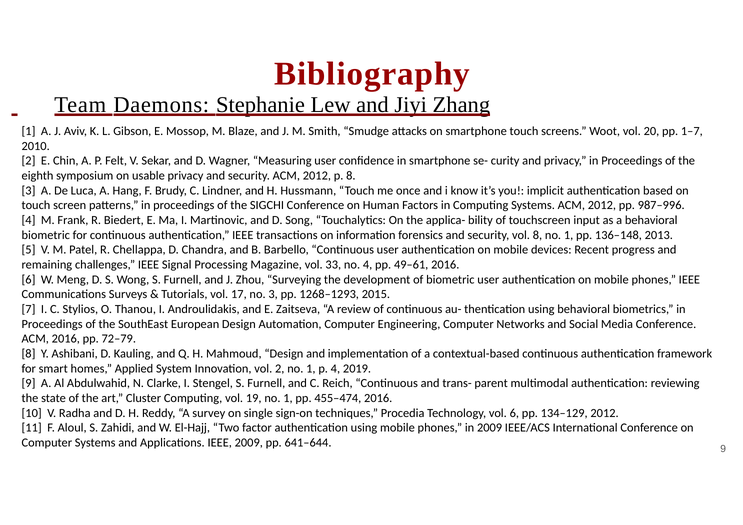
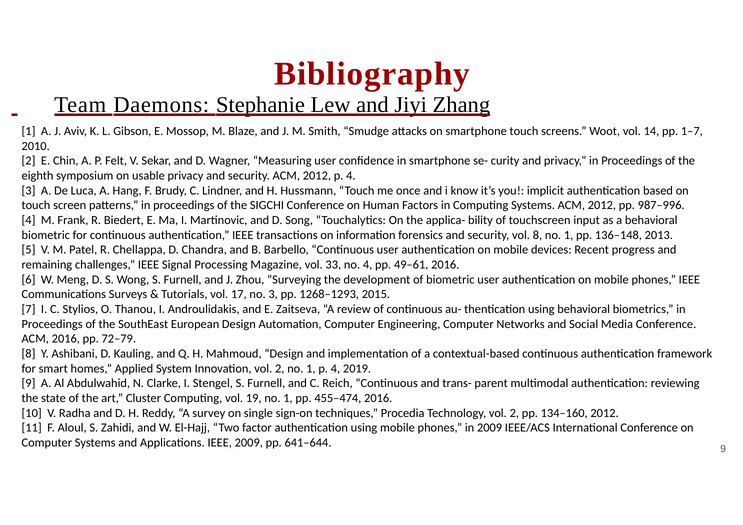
20: 20 -> 14 (651, 131)
2012 p 8: 8 -> 4 (351, 176)
Technology vol 6: 6 -> 2 (514, 413)
134–129: 134–129 -> 134–160 (564, 413)
